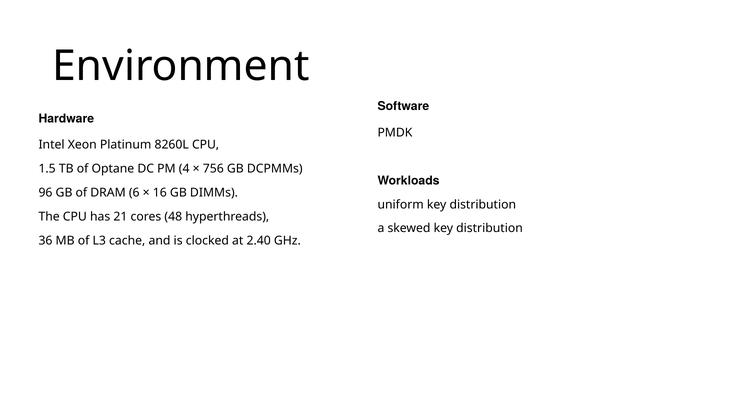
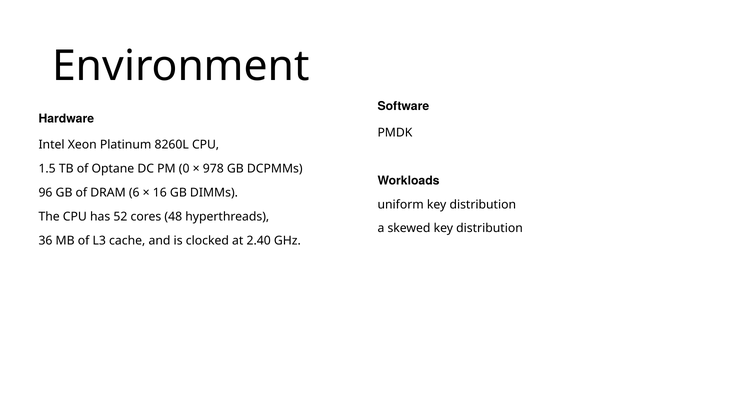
4: 4 -> 0 (184, 169)
756: 756 -> 978 (213, 169)
21: 21 -> 52 (120, 217)
